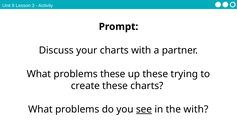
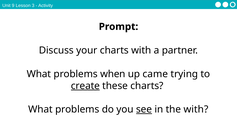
problems these: these -> when (113, 74)
up these: these -> came (155, 74)
create underline: none -> present (85, 86)
